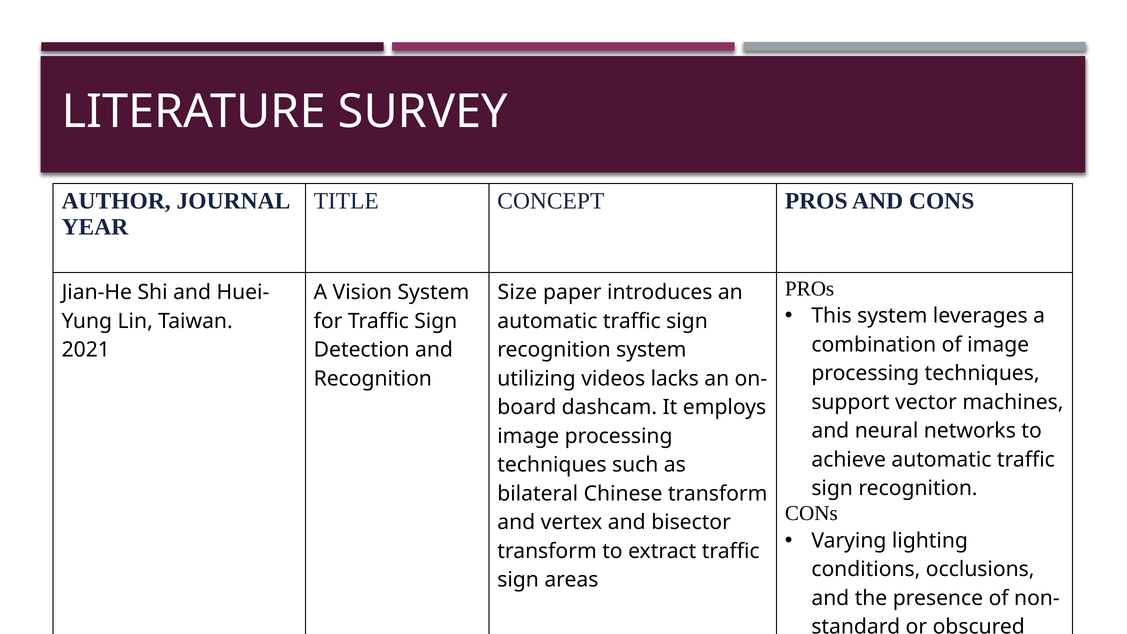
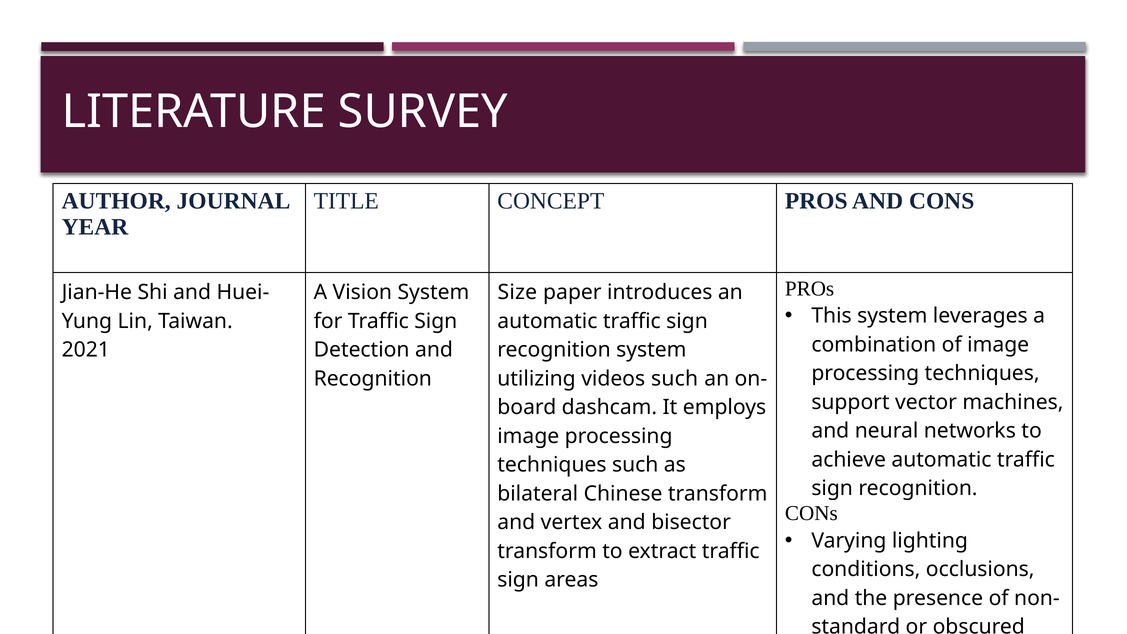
videos lacks: lacks -> such (675, 379)
